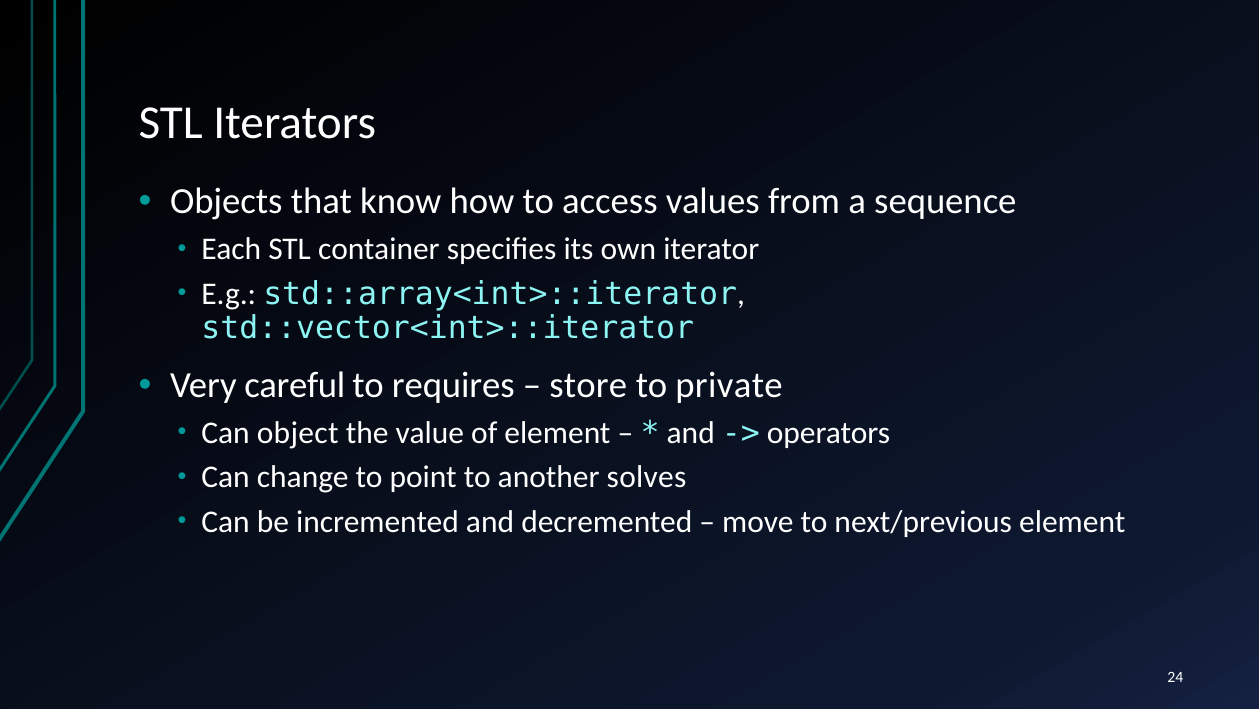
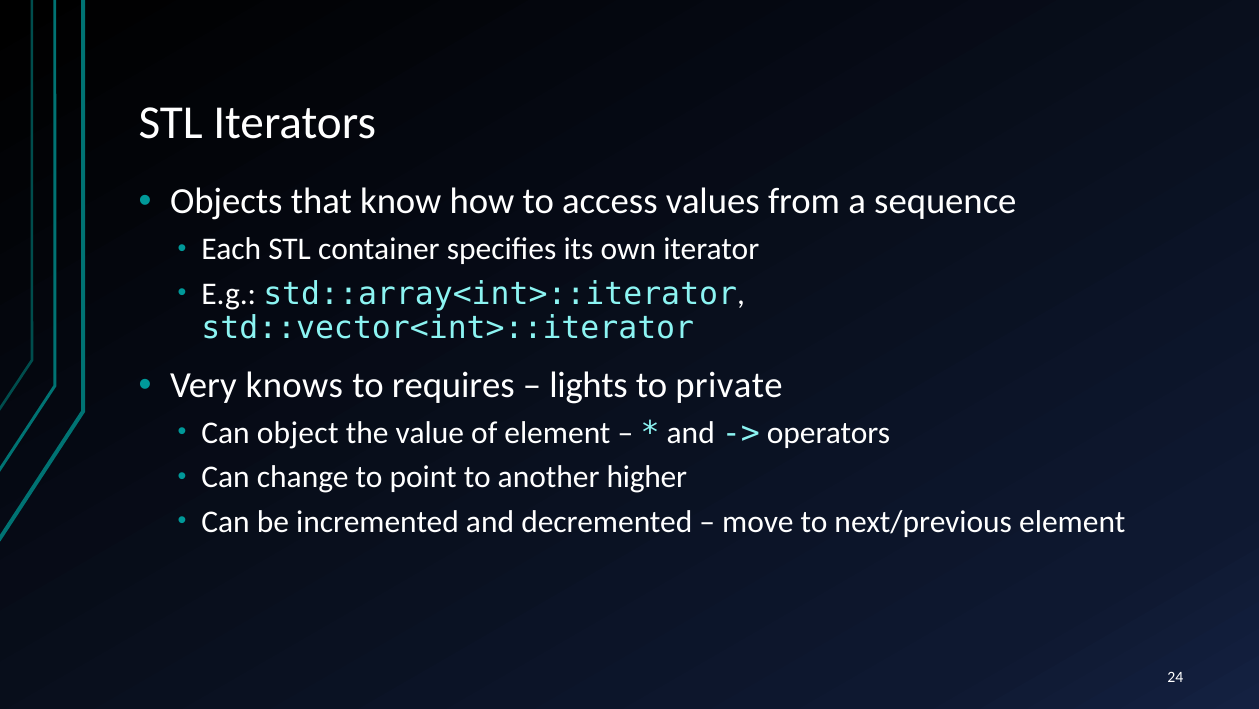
careful: careful -> knows (294, 385)
store: store -> lights (589, 385)
solves: solves -> higher (647, 477)
